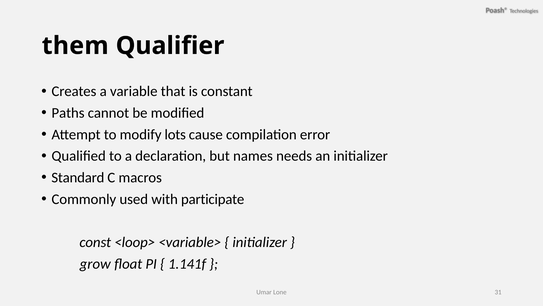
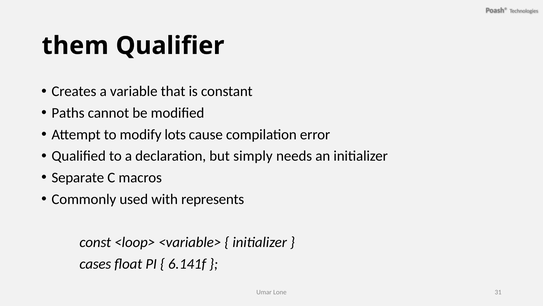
names: names -> simply (253, 156)
Standard: Standard -> Separate (78, 177)
participate: participate -> represents (213, 199)
grow: grow -> cases (95, 263)
1.141f: 1.141f -> 6.141f (187, 263)
